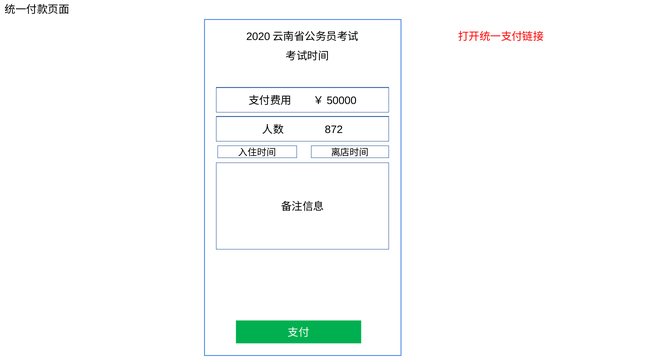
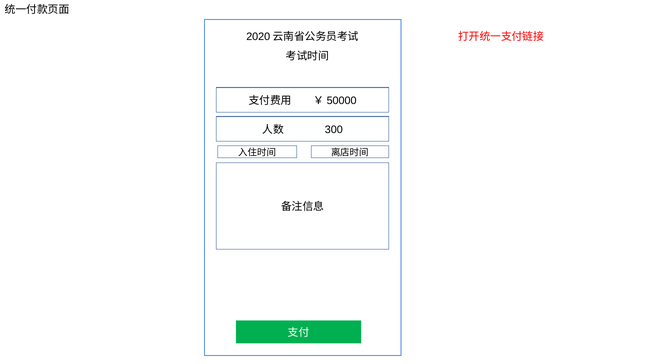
872: 872 -> 300 (334, 130)
